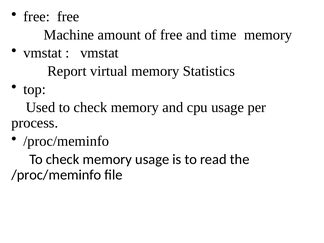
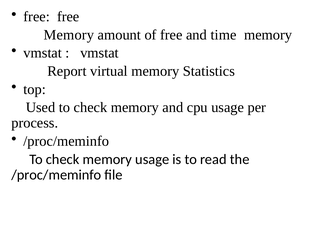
Machine: Machine -> Memory (69, 35)
